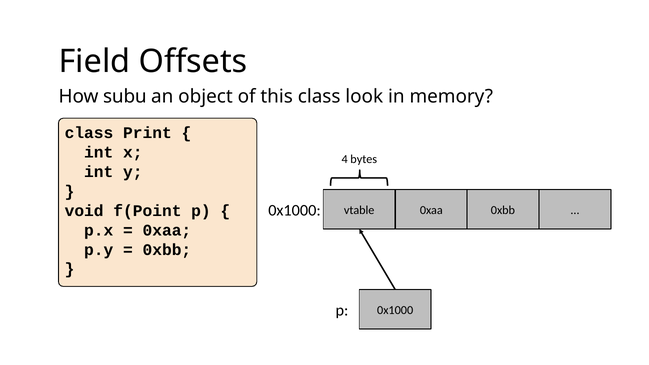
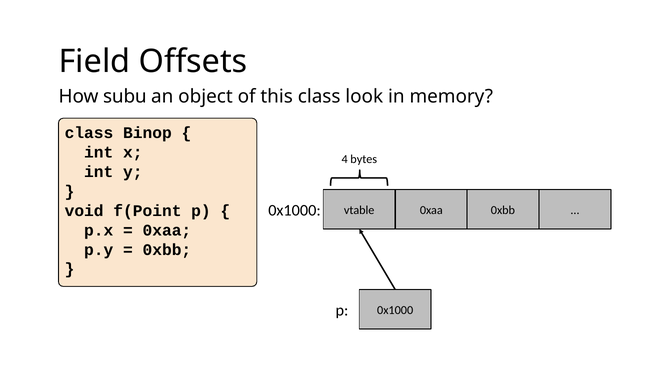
Print: Print -> Binop (147, 133)
